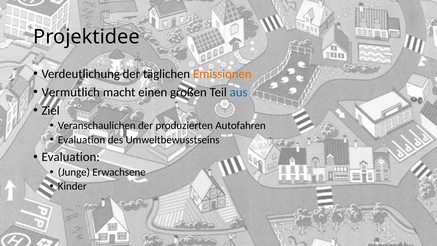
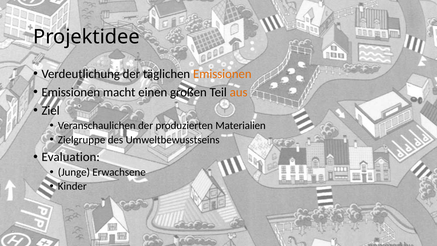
Vermutlich: Vermutlich -> Emissionen (71, 92)
aus colour: blue -> orange (239, 92)
Autofahren: Autofahren -> Materialien (241, 126)
Evaluation: Evaluation -> Zielgruppe (82, 140)
